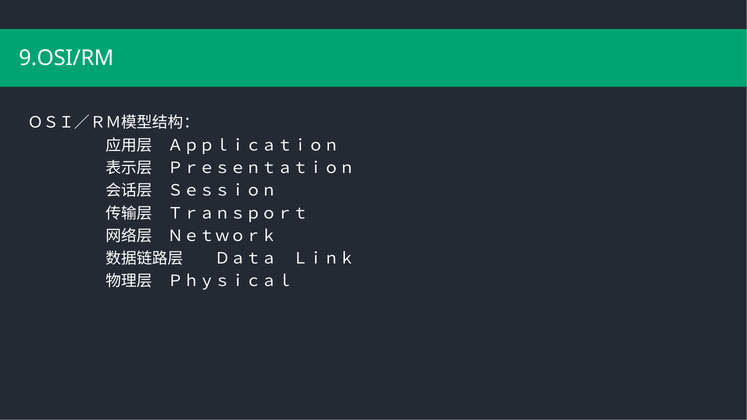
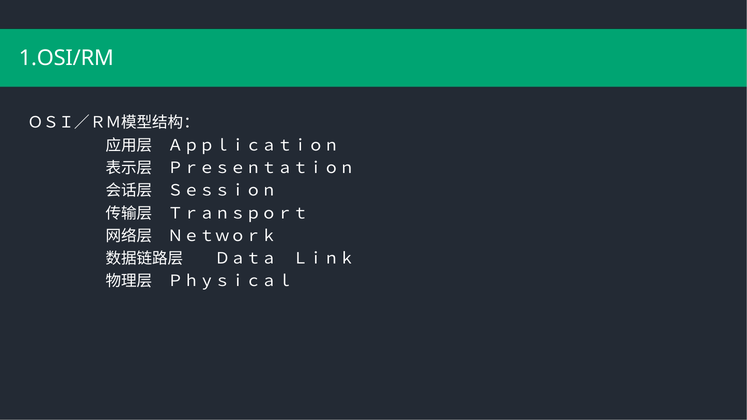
9.OSI/RM: 9.OSI/RM -> 1.OSI/RM (66, 58)
